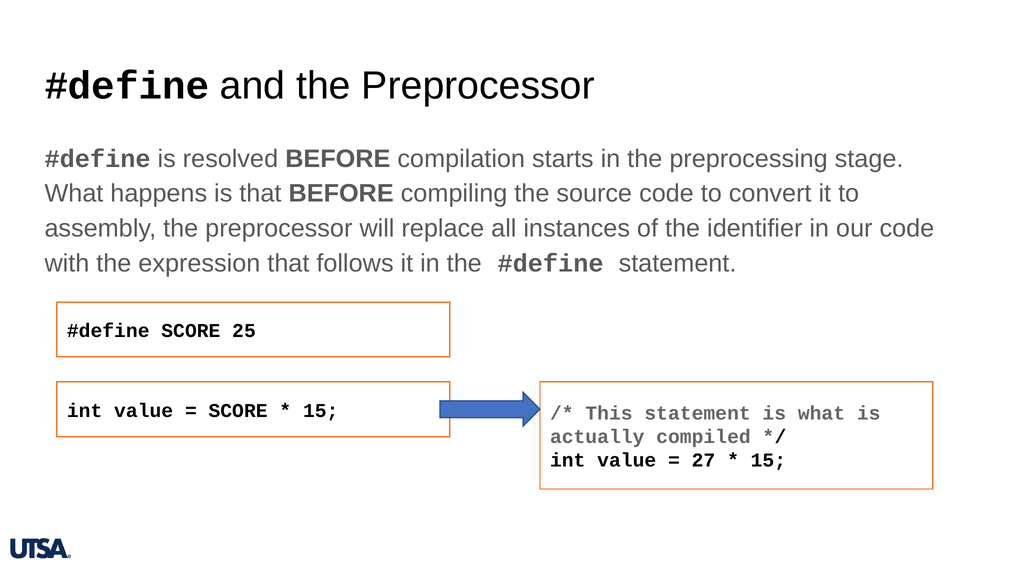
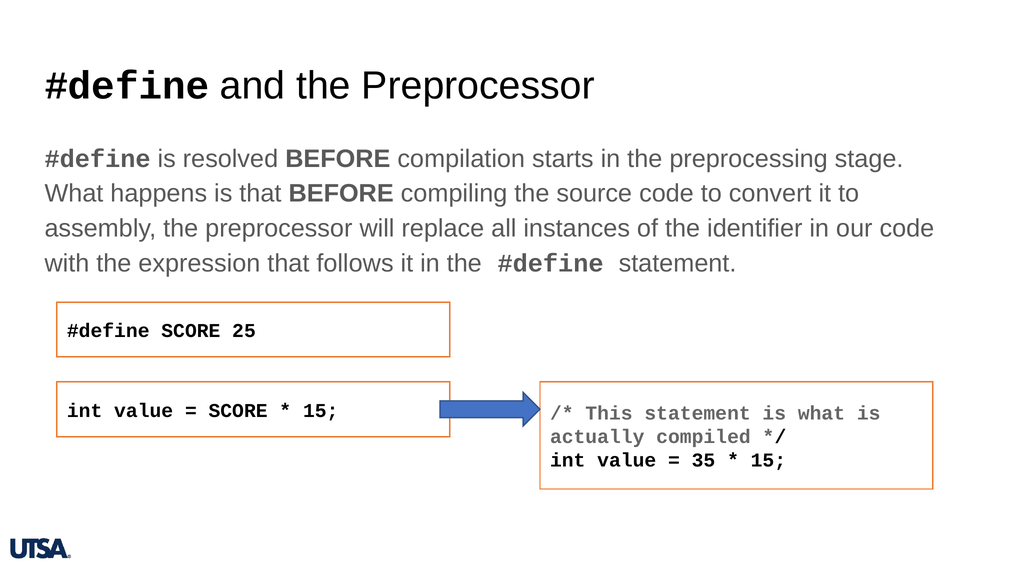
27: 27 -> 35 (703, 461)
